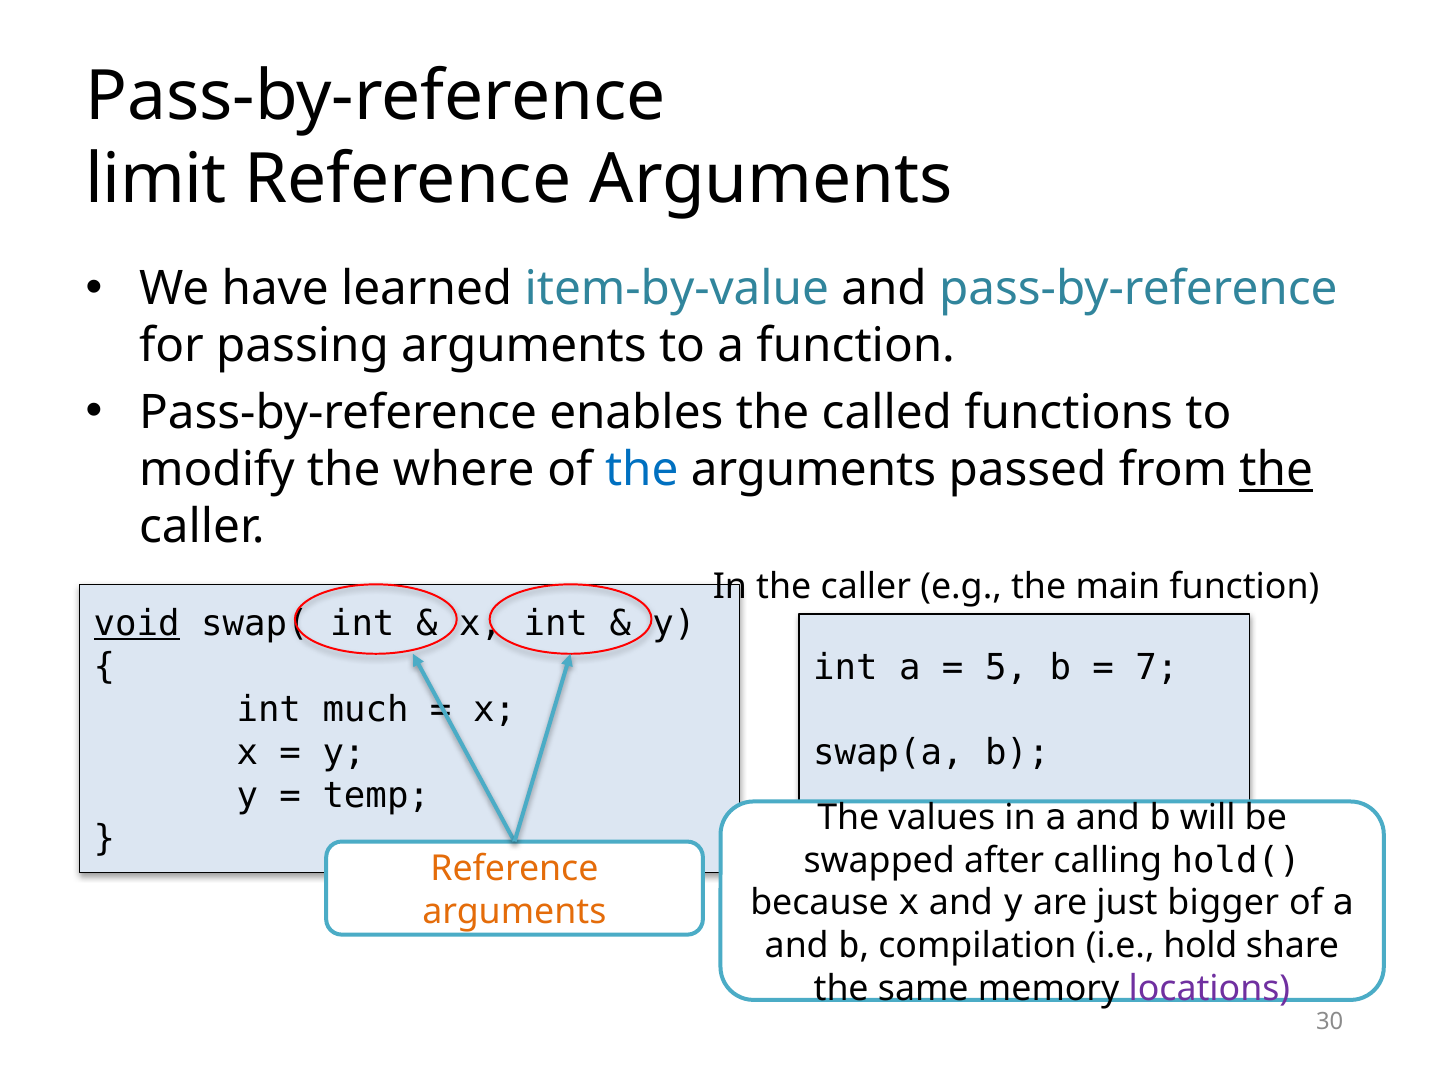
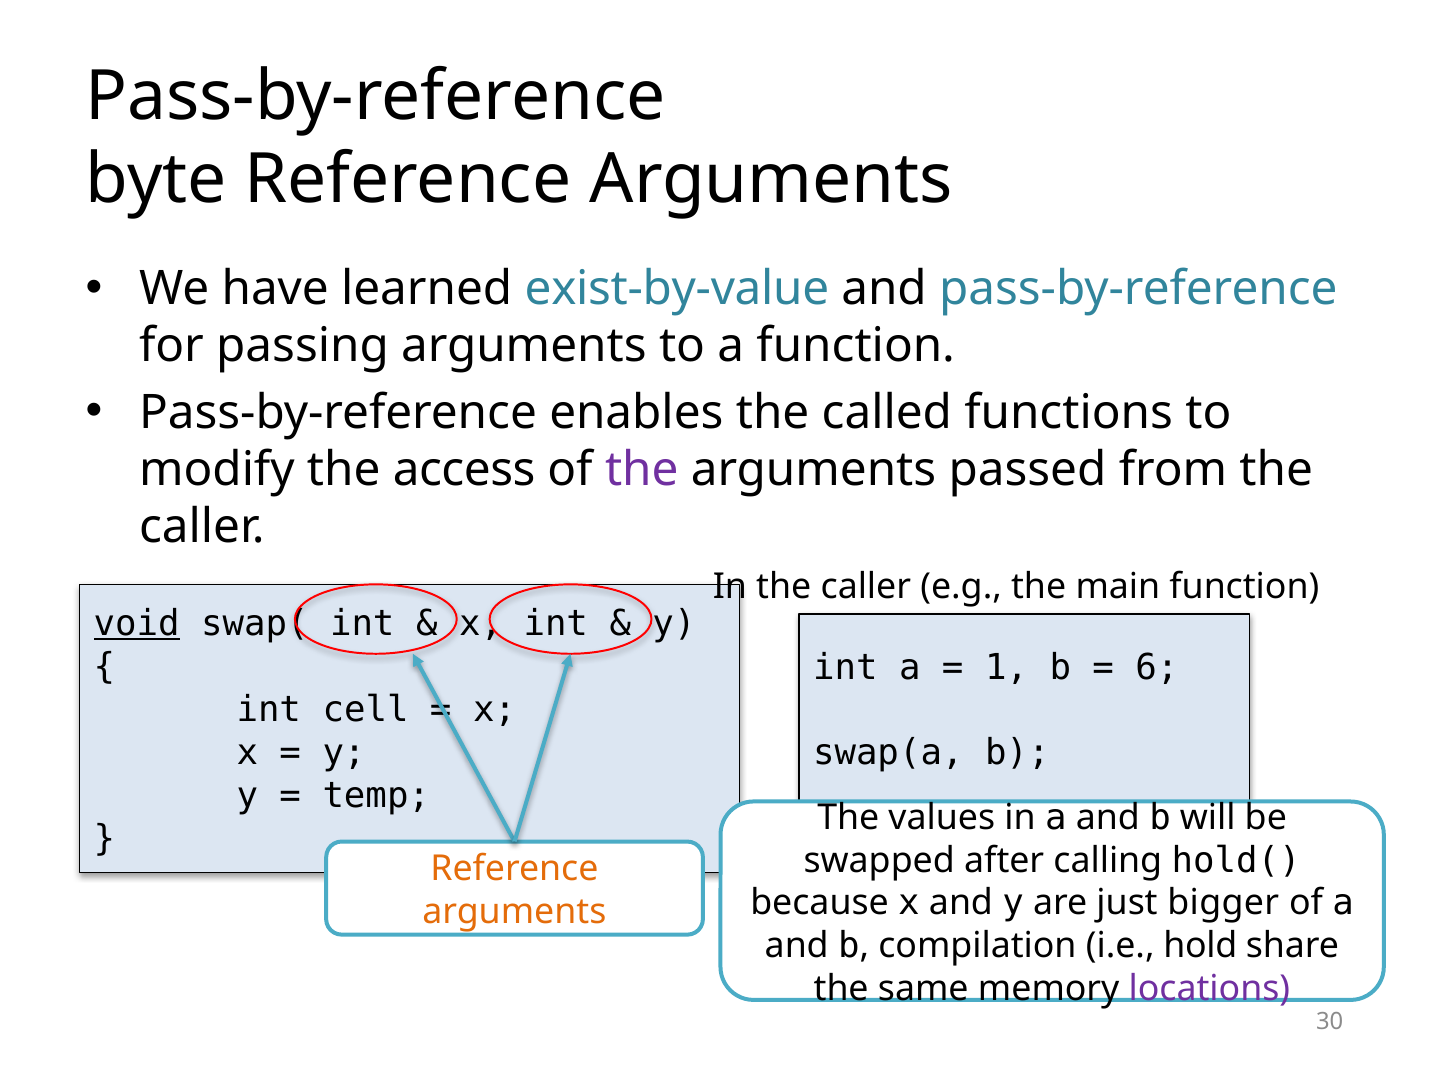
limit: limit -> byte (156, 180)
item-by-value: item-by-value -> exist-by-value (677, 289)
where: where -> access (464, 470)
the colour: blue -> purple (642, 470)
the underline: present -> none (1276, 470)
5: 5 -> 1 (1007, 667)
7: 7 -> 6 (1157, 667)
much: much -> cell (366, 709)
